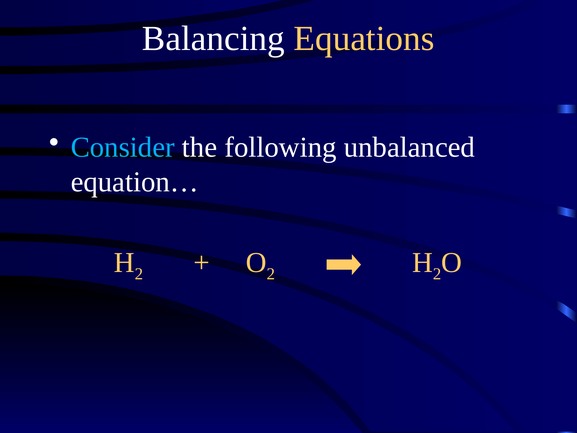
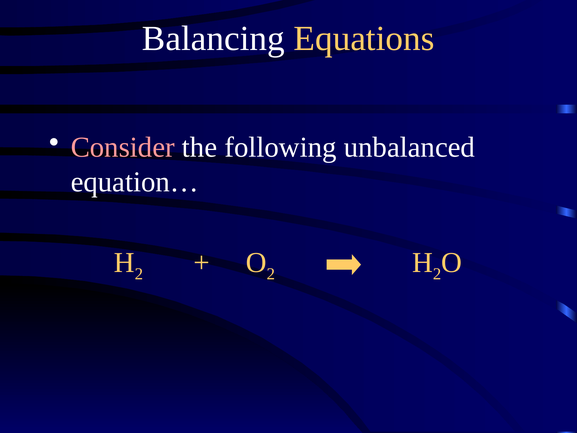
Consider colour: light blue -> pink (123, 147)
